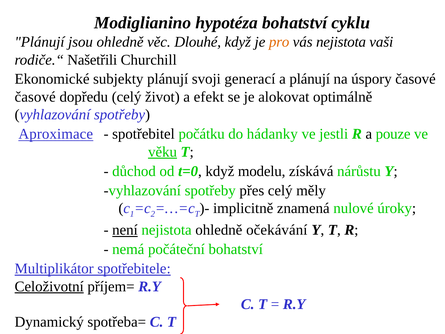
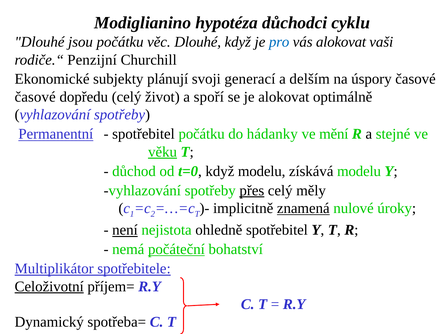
hypotéza bohatství: bohatství -> důchodci (295, 23)
Plánují: Plánují -> Dlouhé (40, 42)
jsou ohledně: ohledně -> počátku (120, 42)
pro colour: orange -> blue (279, 42)
vás nejistota: nejistota -> alokovat (341, 42)
Našetřili: Našetřili -> Penzijní (92, 60)
a plánují: plánují -> delším (310, 79)
efekt: efekt -> spoří (209, 97)
Aproximace: Aproximace -> Permanentní (56, 134)
jestli: jestli -> mění (334, 134)
pouze: pouze -> stejné (393, 134)
získává nárůstu: nárůstu -> modelu (359, 171)
přes underline: none -> present (252, 190)
znamená underline: none -> present (303, 208)
ohledně očekávání: očekávání -> spotřebitel (277, 230)
počáteční underline: none -> present (176, 249)
